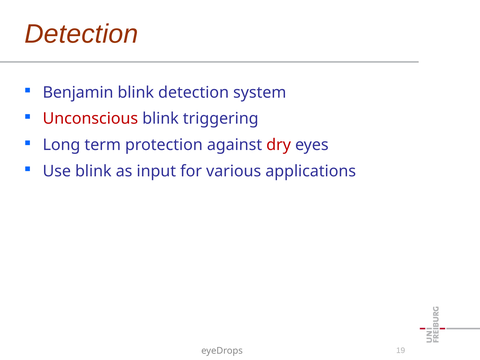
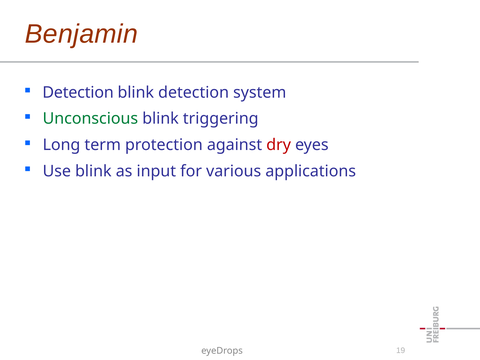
Detection: Detection -> Benjamin (81, 34)
Benjamin: Benjamin -> Detection (78, 92)
Unconscious colour: red -> green (90, 119)
